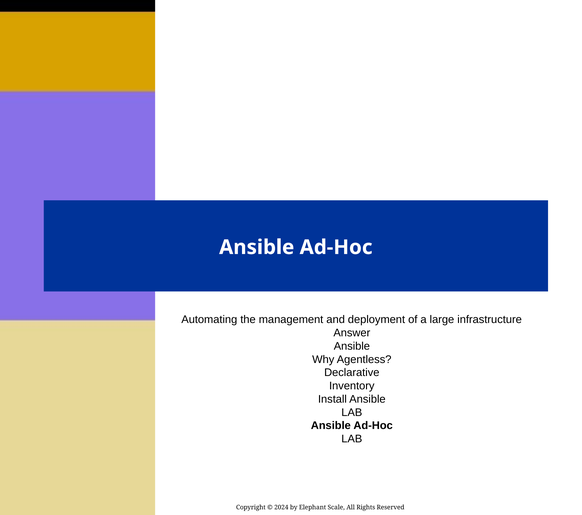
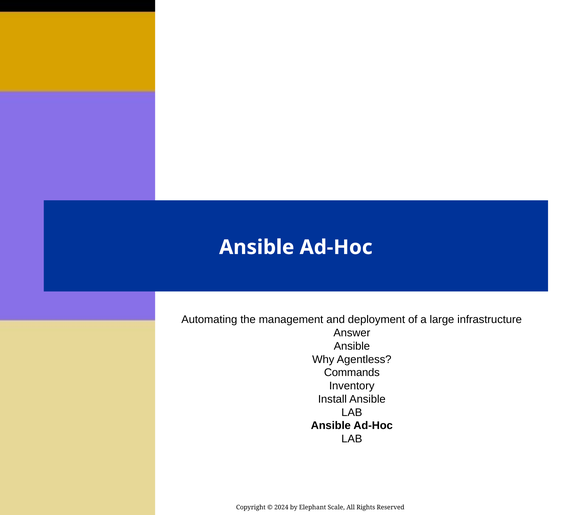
Declarative: Declarative -> Commands (352, 373)
